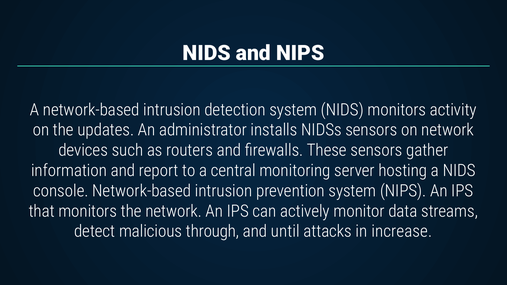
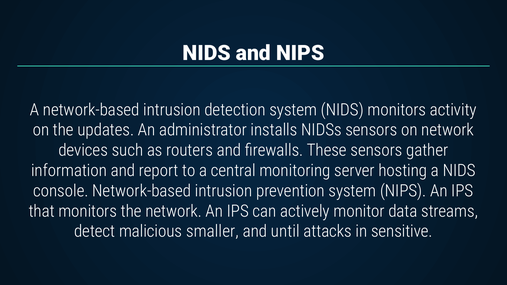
through: through -> smaller (212, 232)
increase: increase -> sensitive (402, 232)
